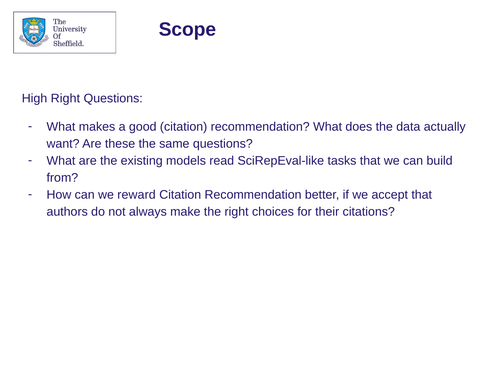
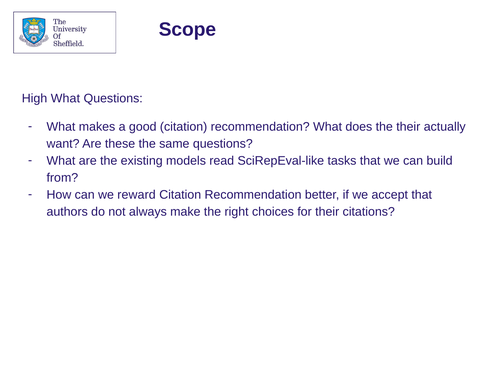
High Right: Right -> What (65, 99)
the data: data -> their (408, 127)
